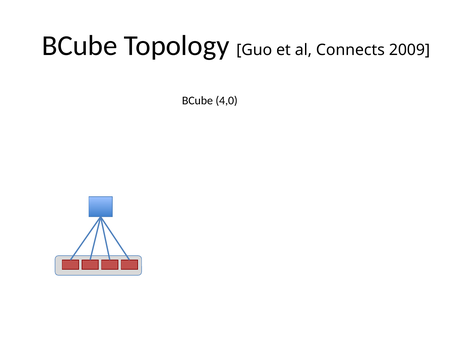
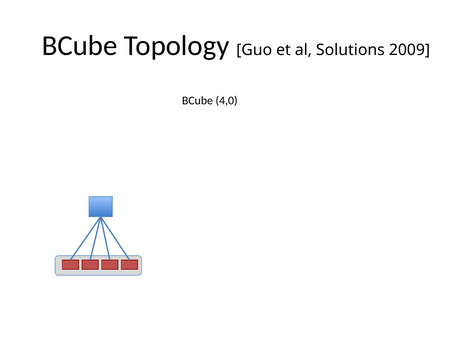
Connects: Connects -> Solutions (350, 50)
